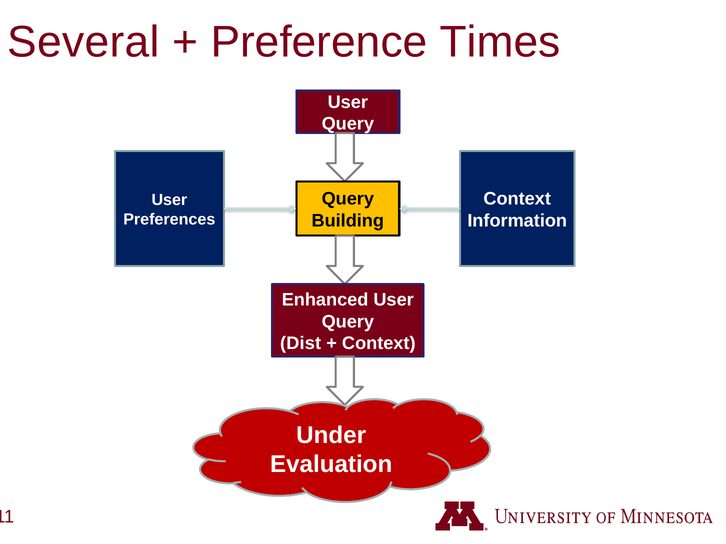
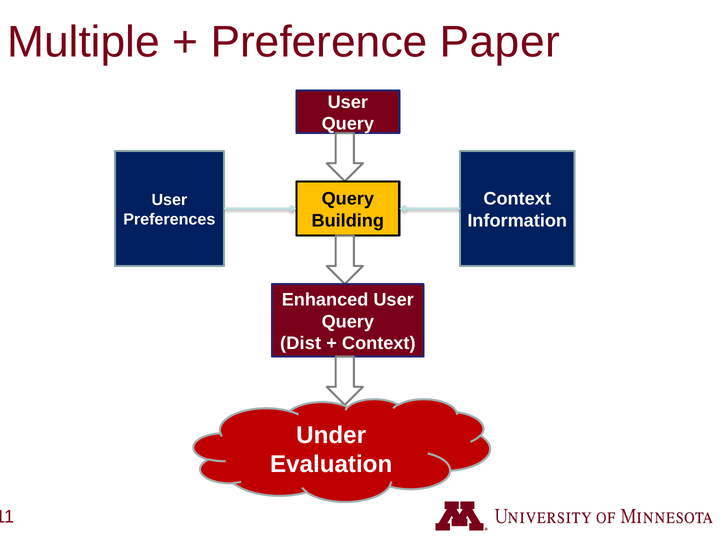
Several: Several -> Multiple (84, 42)
Times: Times -> Paper (500, 42)
